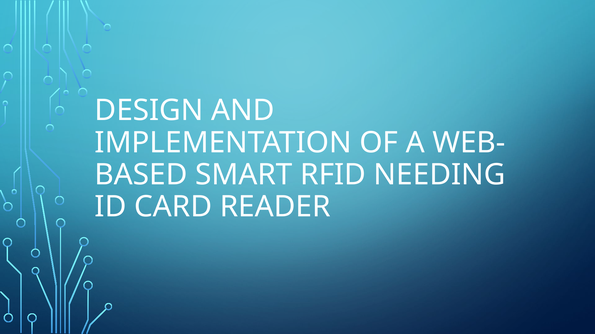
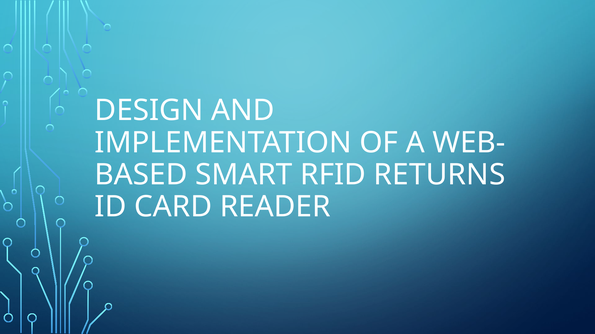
NEEDING: NEEDING -> RETURNS (440, 175)
